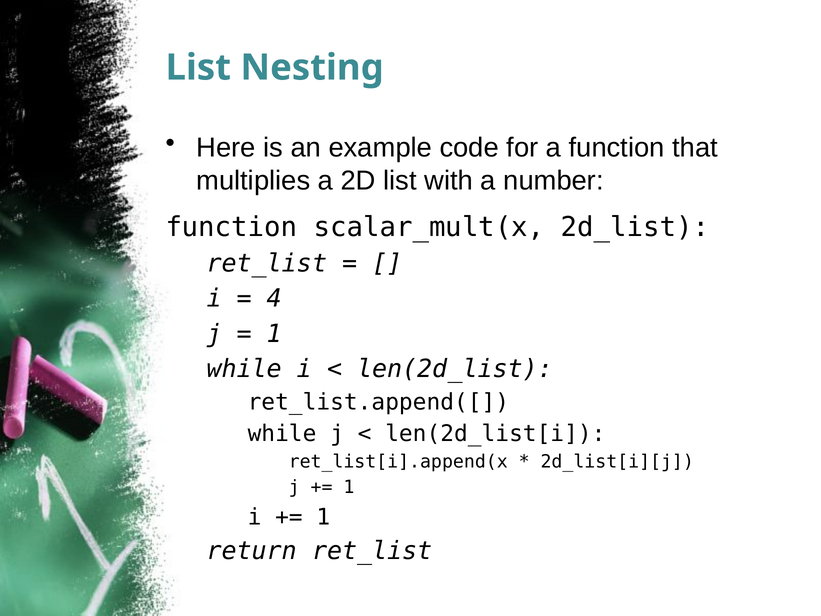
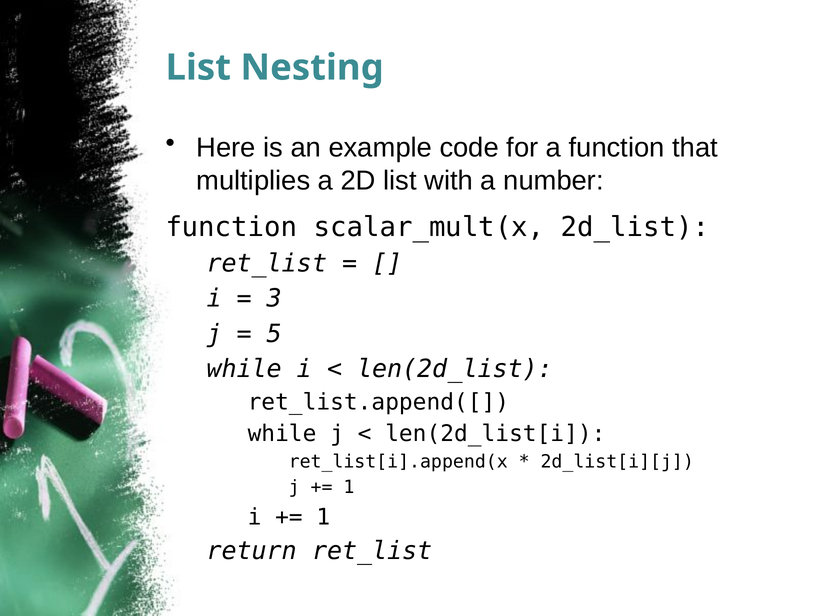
4: 4 -> 3 (274, 298)
1: 1 -> 5 (274, 334)
